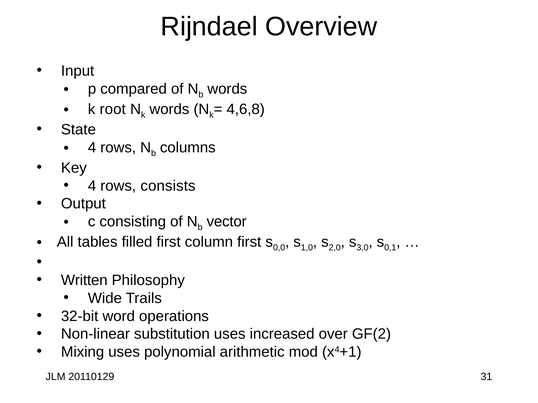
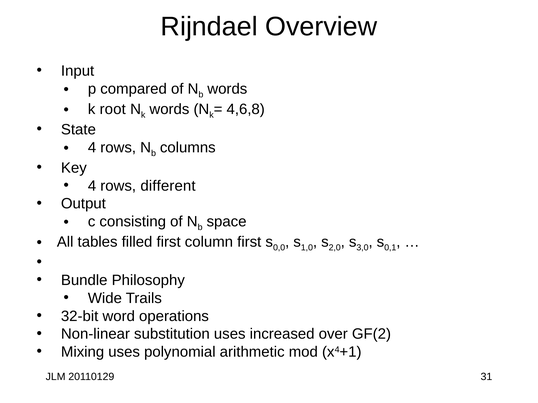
consists: consists -> different (168, 186)
vector: vector -> space (227, 222)
Written: Written -> Bundle (84, 281)
